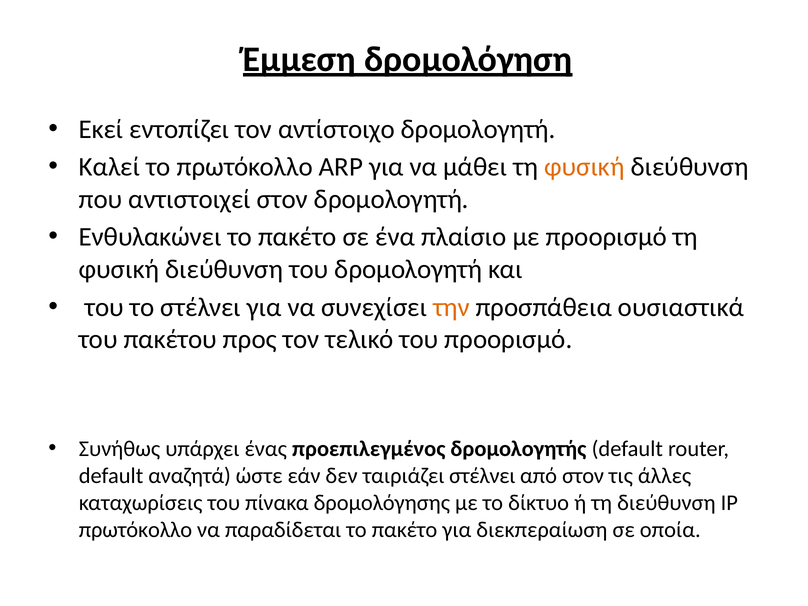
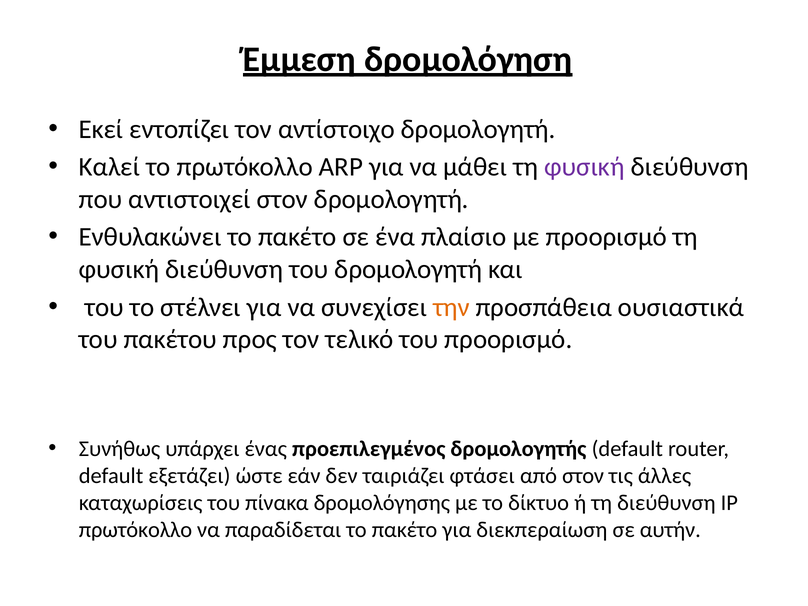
φυσική colour: orange -> purple (584, 167)
αναζητά: αναζητά -> εξετάζει (189, 476)
ταιριάζει στέλνει: στέλνει -> φτάσει (482, 476)
οποία: οποία -> αυτήν (670, 530)
